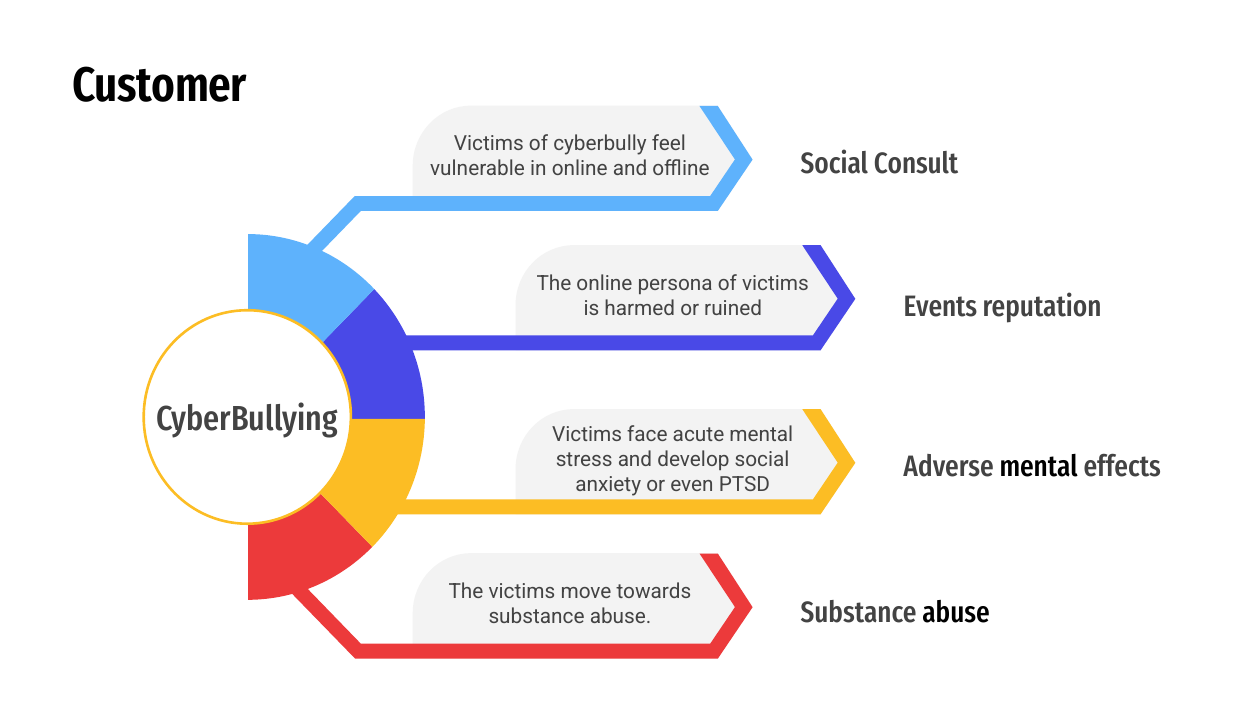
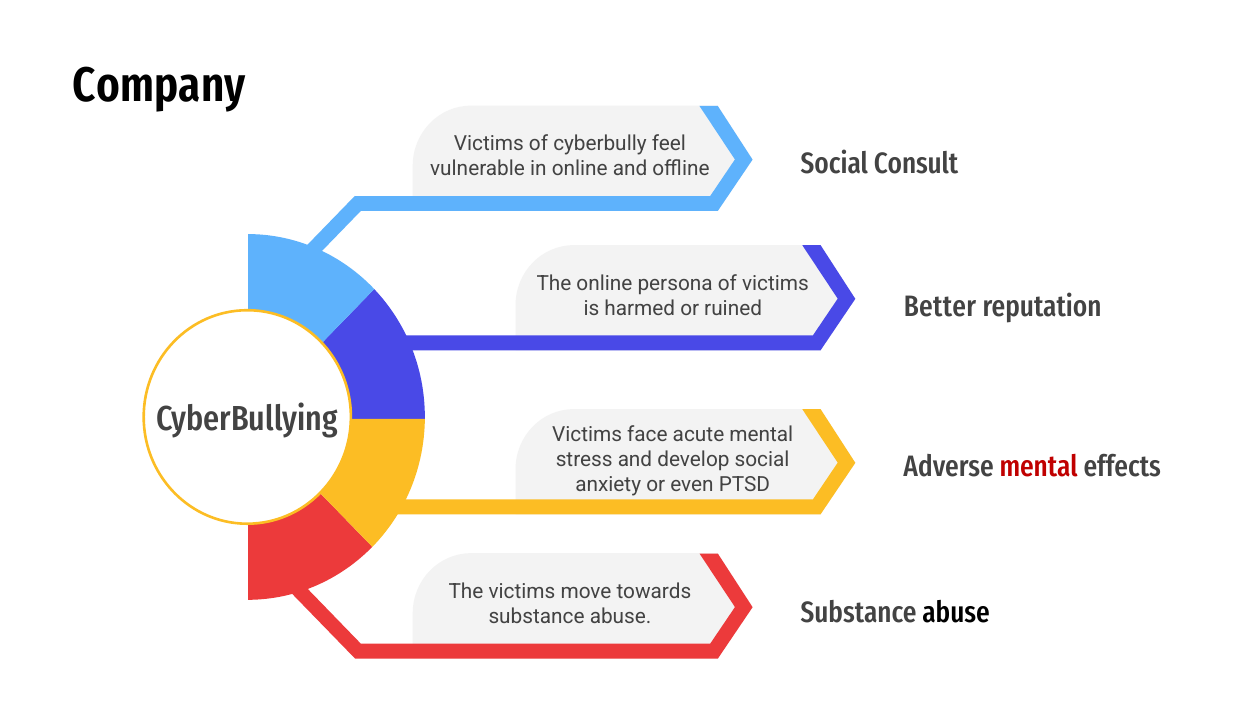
Customer: Customer -> Company (159, 85)
Events: Events -> Better (940, 306)
mental colour: black -> red (1039, 467)
